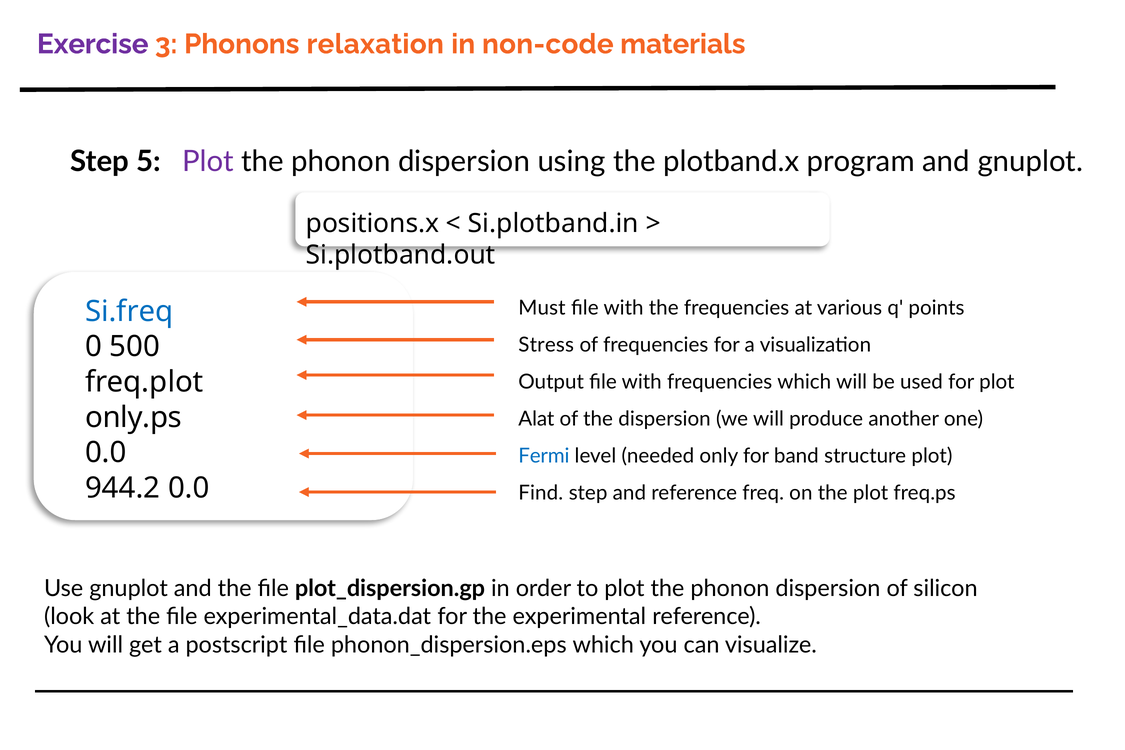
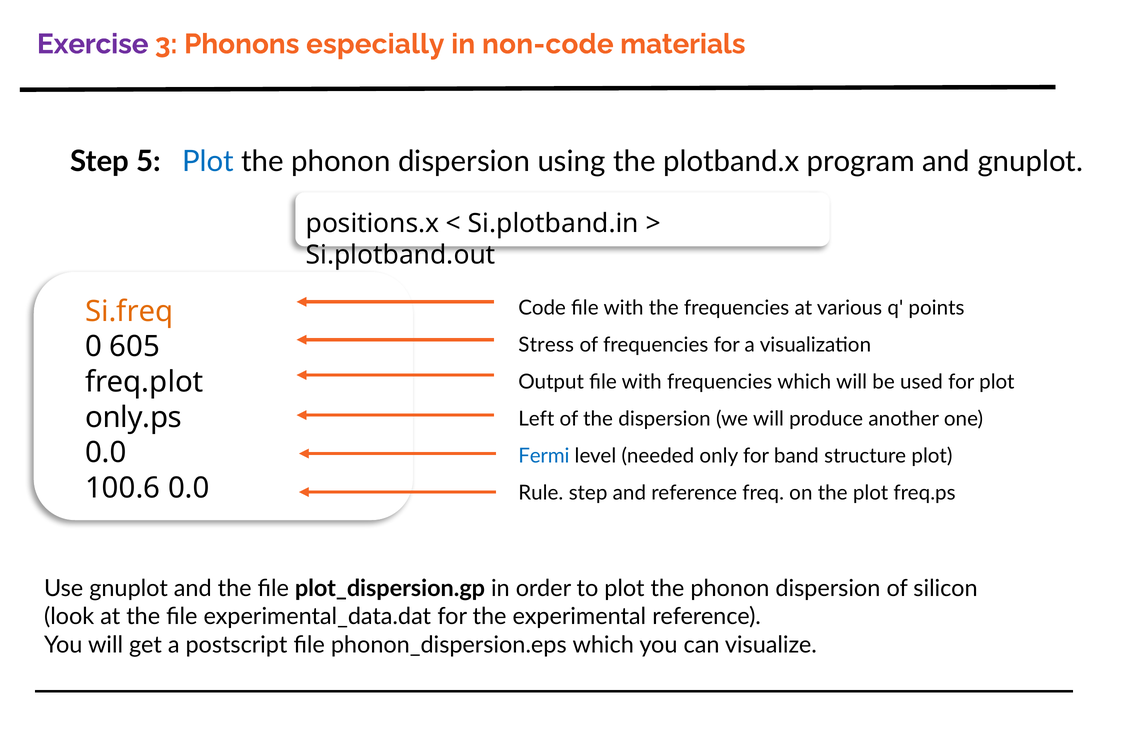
relaxation: relaxation -> especially (375, 44)
Plot colour: purple -> blue (208, 161)
Must: Must -> Code (542, 308)
Si.freq colour: blue -> orange (129, 311)
500: 500 -> 605 (135, 347)
Alat: Alat -> Left (536, 419)
944.2: 944.2 -> 100.6 (123, 488)
Find: Find -> Rule (541, 493)
